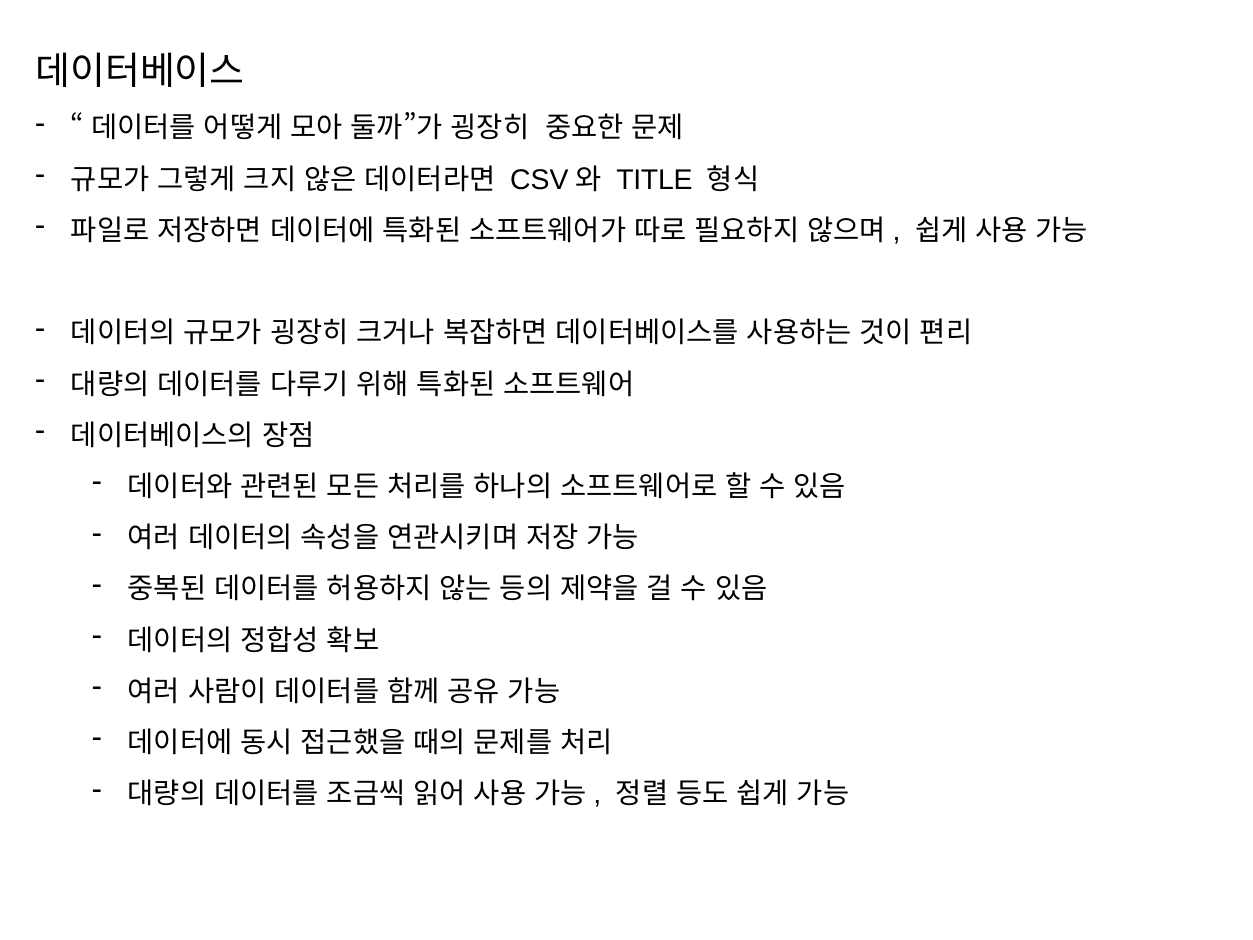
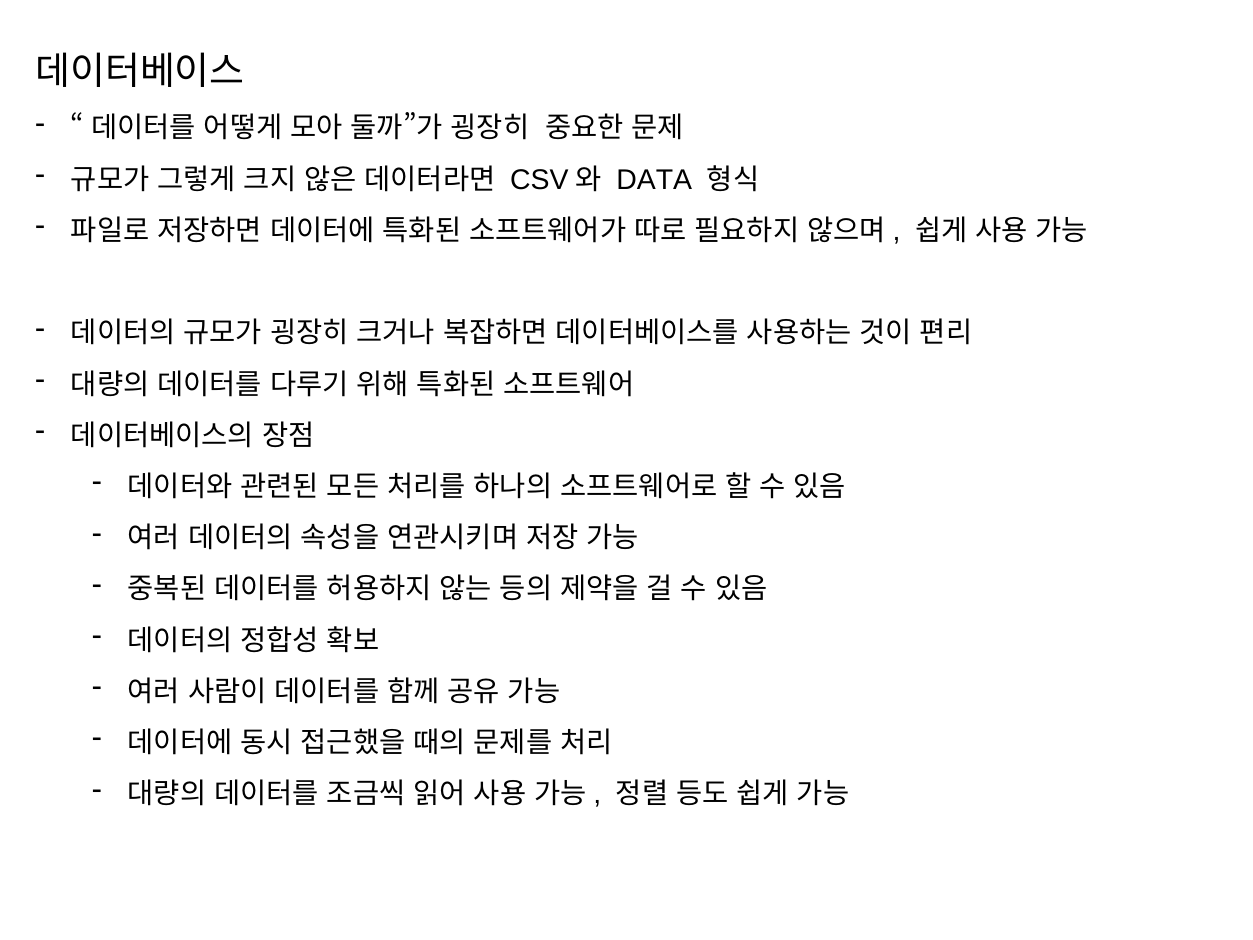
TITLE: TITLE -> DATA (654, 180)
